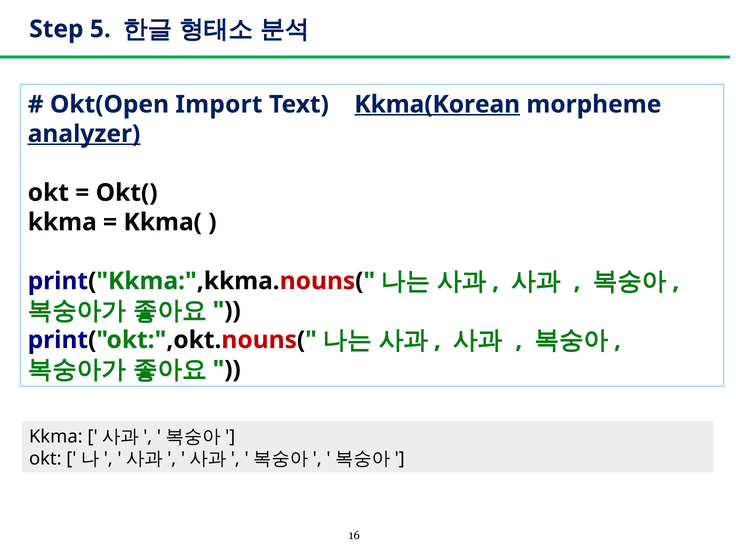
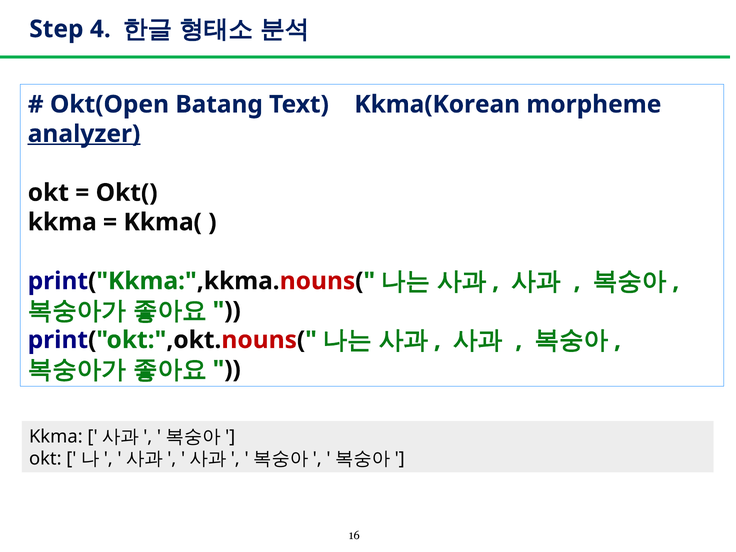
5: 5 -> 4 (100, 29)
Import: Import -> Batang (219, 104)
Kkma(Korean underline: present -> none (437, 104)
